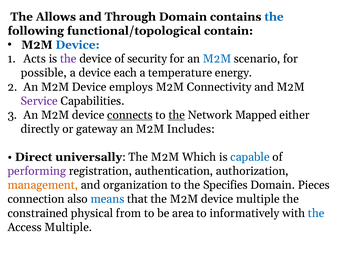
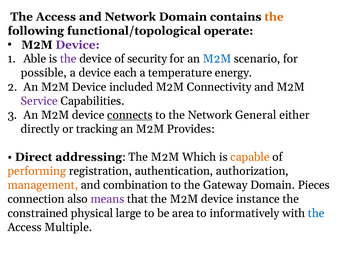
Allows: Allows -> Access (56, 17)
and Through: Through -> Network (130, 17)
the colour: blue -> orange (274, 17)
contain: contain -> operate (229, 31)
Device colour: blue -> purple (78, 45)
Acts: Acts -> Able (35, 59)
employs: employs -> included (131, 87)
the underline: present -> none (177, 115)
Mapped: Mapped -> General (256, 115)
gateway: gateway -> tracking (97, 129)
Includes: Includes -> Provides (191, 129)
universally: universally -> addressing (89, 157)
capable colour: blue -> orange (250, 157)
performing colour: purple -> orange (37, 171)
organization: organization -> combination (135, 185)
Specifies: Specifies -> Gateway (225, 185)
means colour: blue -> purple (107, 199)
device multiple: multiple -> instance (258, 199)
from: from -> large (129, 213)
